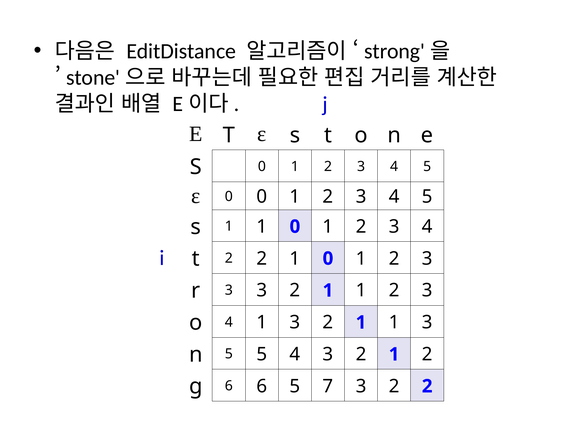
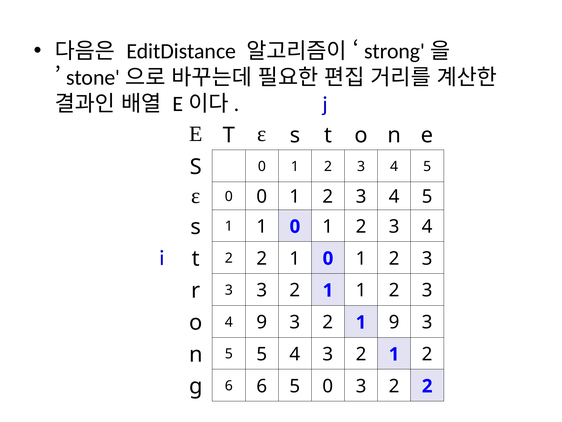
4 1: 1 -> 9 (262, 322)
1: 1 -> 9 (394, 322)
5 7: 7 -> 0 (328, 386)
